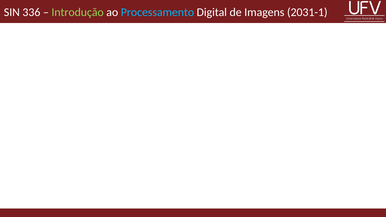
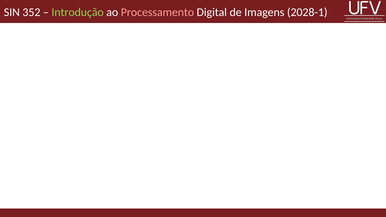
336: 336 -> 352 (31, 12)
Processamento colour: light blue -> pink (157, 12)
2031-1: 2031-1 -> 2028-1 (307, 12)
